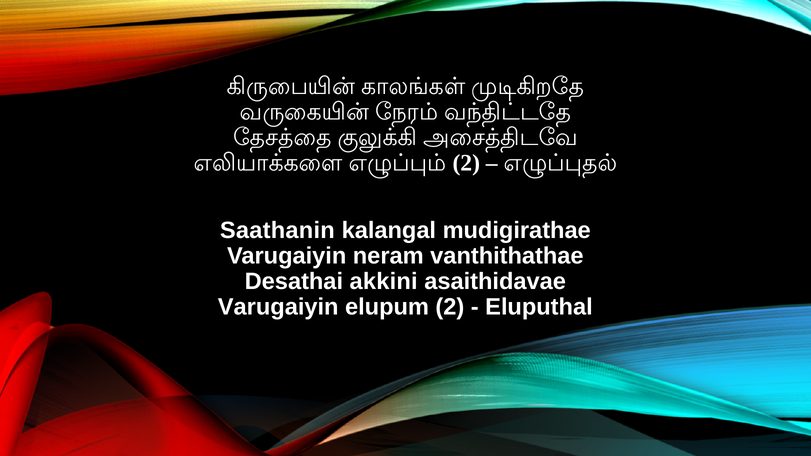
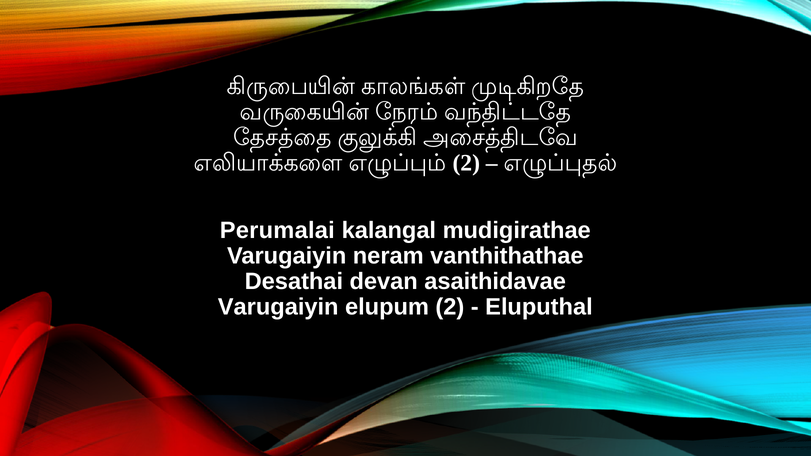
Saathanin: Saathanin -> Perumalai (277, 231)
akkini: akkini -> devan (384, 282)
